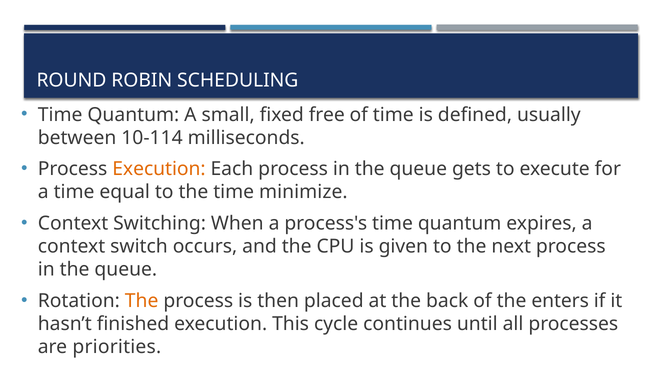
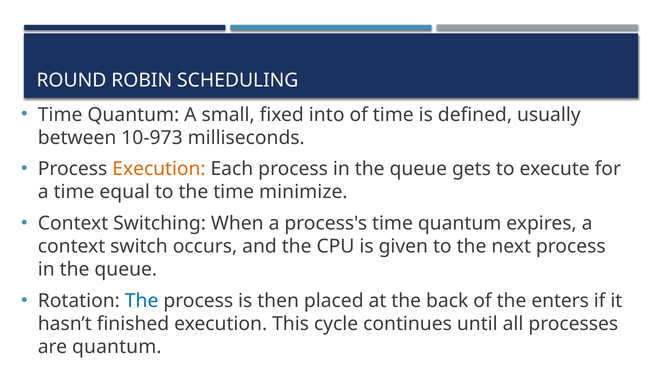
free: free -> into (327, 115)
10-114: 10-114 -> 10-973 (152, 138)
The colour: orange -> blue (142, 301)
are priorities: priorities -> quantum (117, 347)
